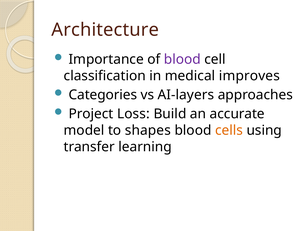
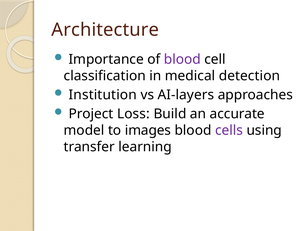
improves: improves -> detection (249, 76)
Categories: Categories -> Institution (103, 95)
shapes: shapes -> images (148, 130)
cells colour: orange -> purple (229, 130)
